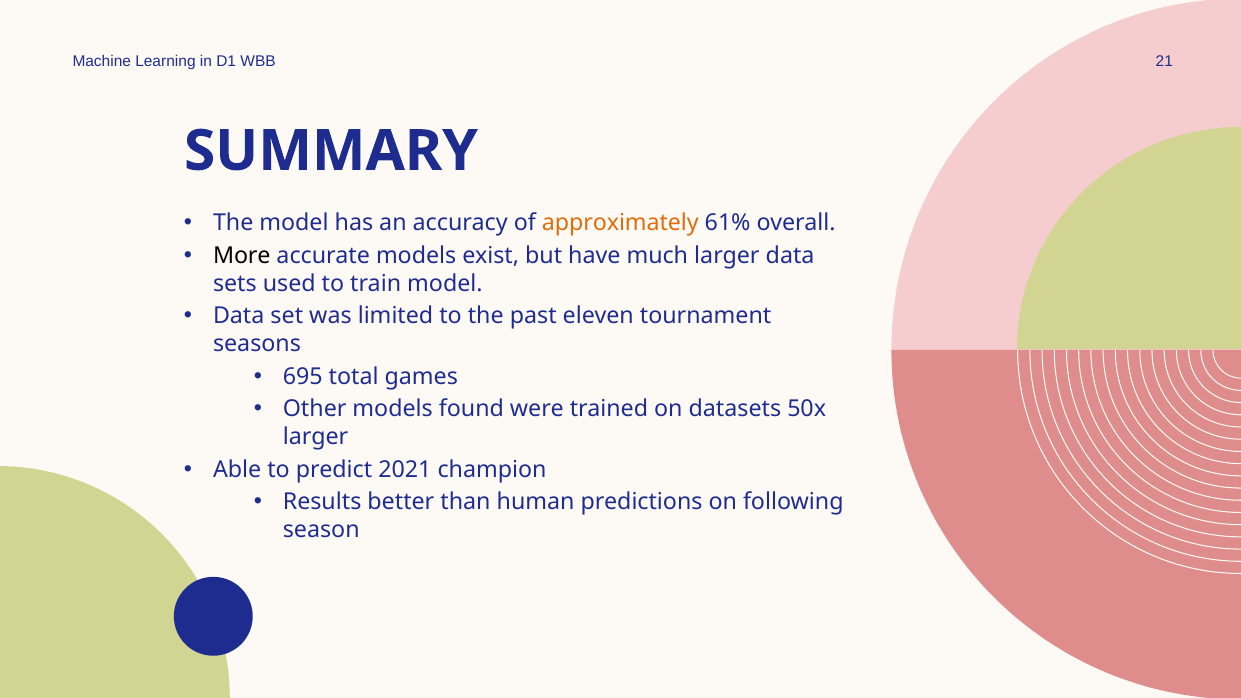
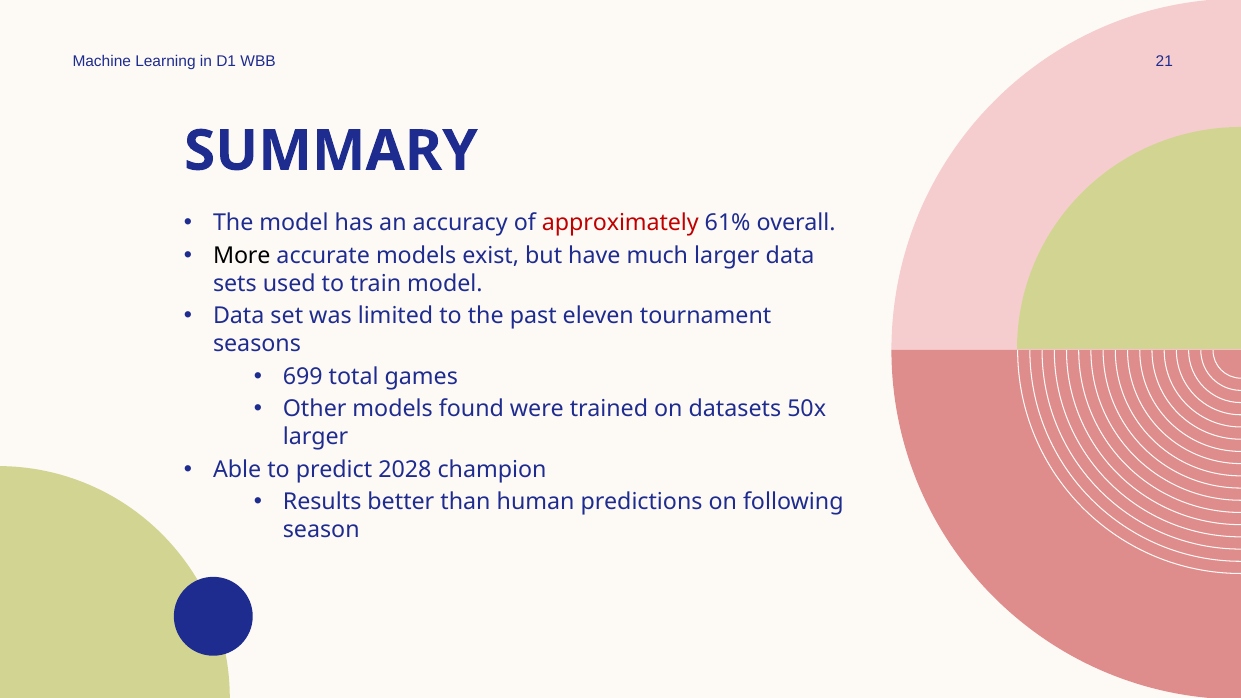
approximately colour: orange -> red (620, 223)
695: 695 -> 699 (303, 377)
2021: 2021 -> 2028 (405, 470)
